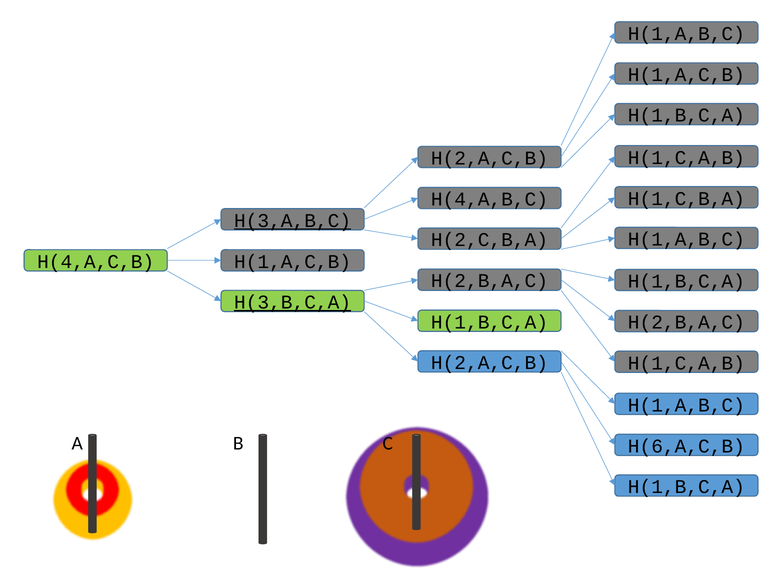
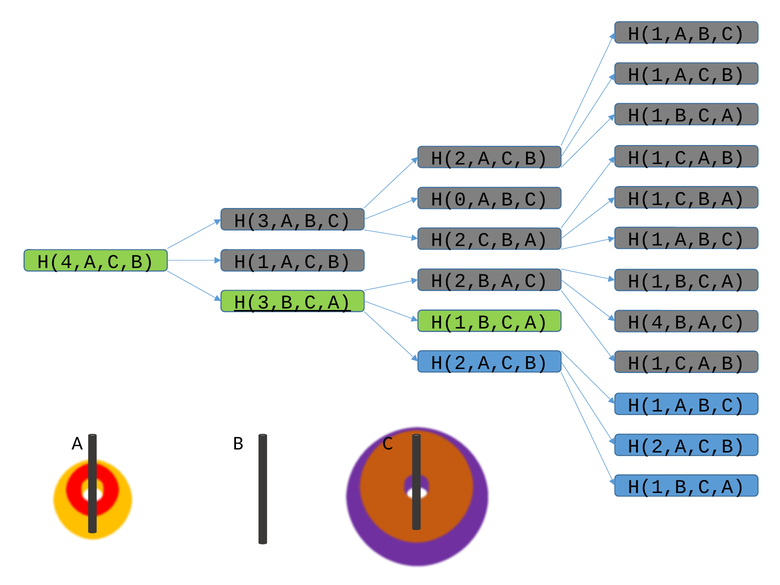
H(4,A,B,C: H(4,A,B,C -> H(0,A,B,C (489, 199)
H(3,A,B,C underline: present -> none (293, 221)
H(2,B,A,C: H(2,B,A,C -> H(4,B,A,C (686, 322)
H(6,A,C,B: H(6,A,C,B -> H(2,A,C,B (686, 446)
